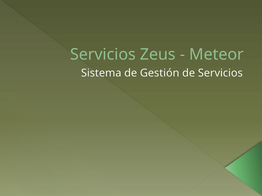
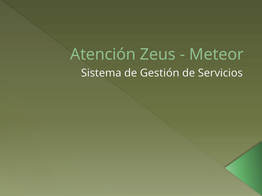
Servicios: Servicios -> Atención (103, 55)
